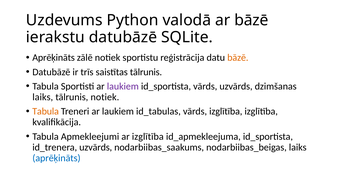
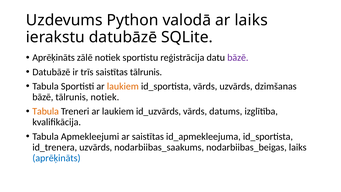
ar bāzē: bāzē -> laiks (251, 20)
bāzē colour: orange -> purple (238, 58)
laukiem colour: purple -> orange (123, 86)
laiks: laiks -> bāzē (43, 97)
id_tabulas: id_tabulas -> id_uzvārds (158, 111)
vārds izglītība: izglītība -> datums (226, 111)
ar izglītība: izglītība -> saistītas (148, 136)
